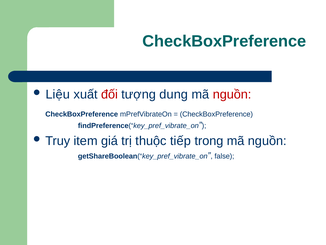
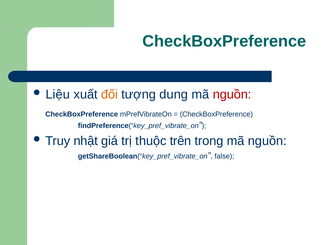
đối colour: red -> orange (110, 94)
item: item -> nhật (86, 141)
tiếp: tiếp -> trên (181, 141)
